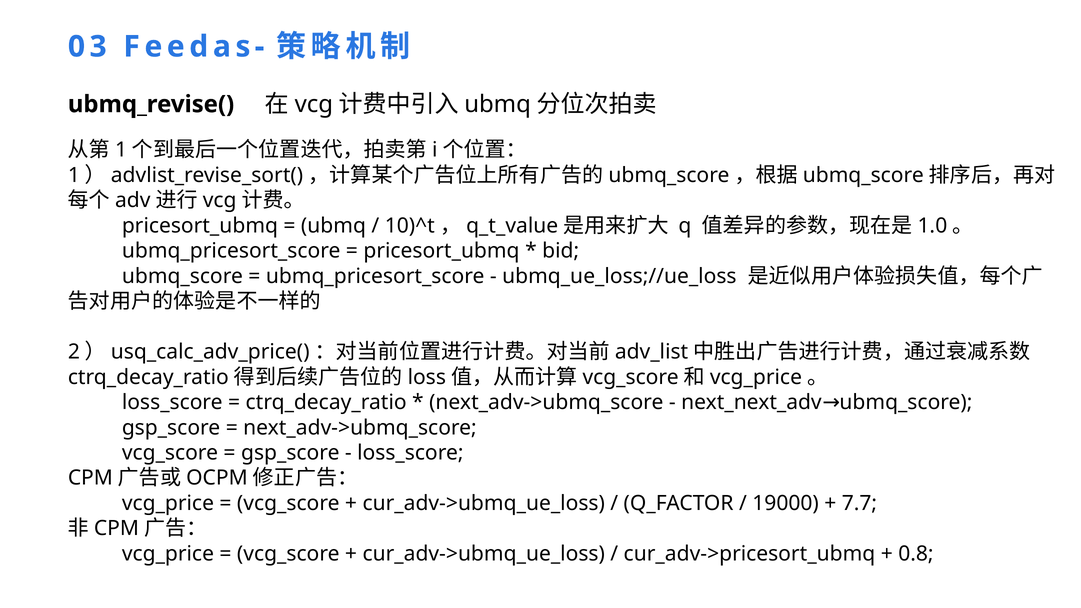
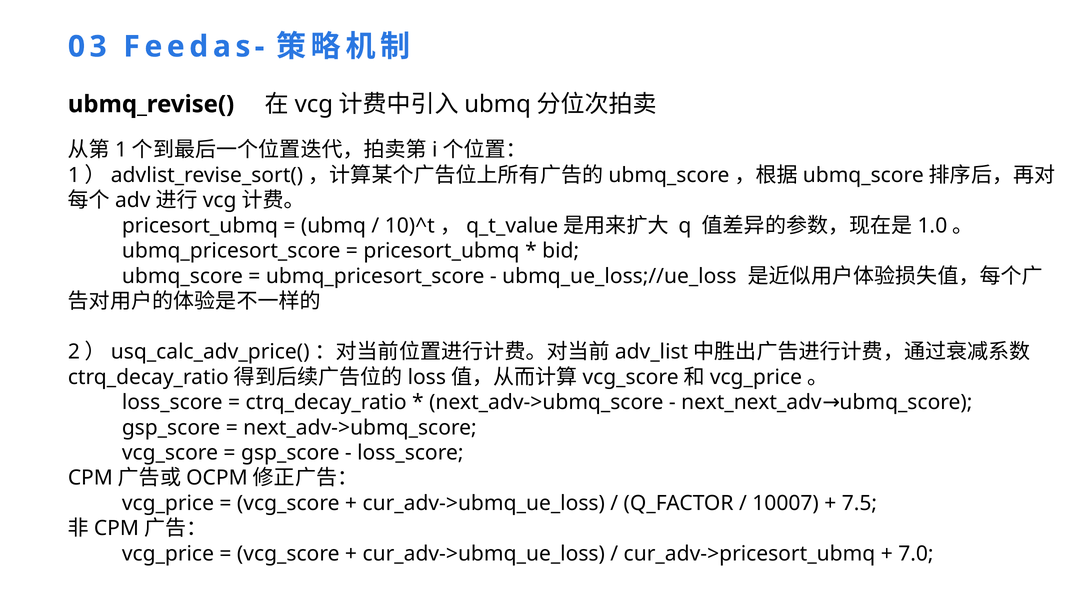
19000: 19000 -> 10007 (786, 503)
7.7: 7.7 -> 7.5 (859, 503)
0.8: 0.8 -> 7.0 (916, 554)
